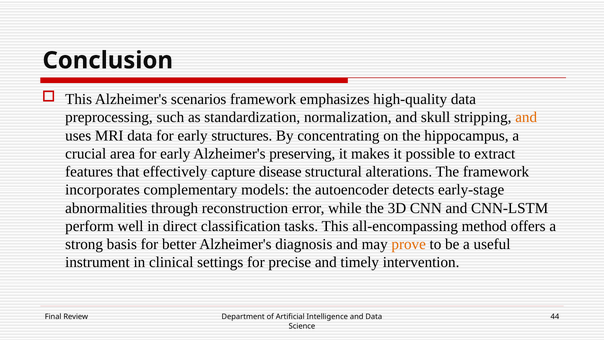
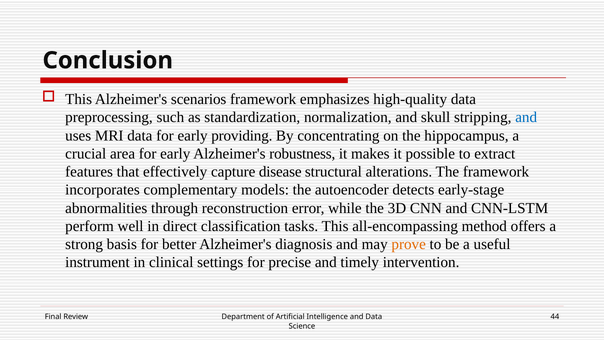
and colour: orange -> blue (526, 117)
structures: structures -> providing (242, 135)
preserving: preserving -> robustness (302, 154)
